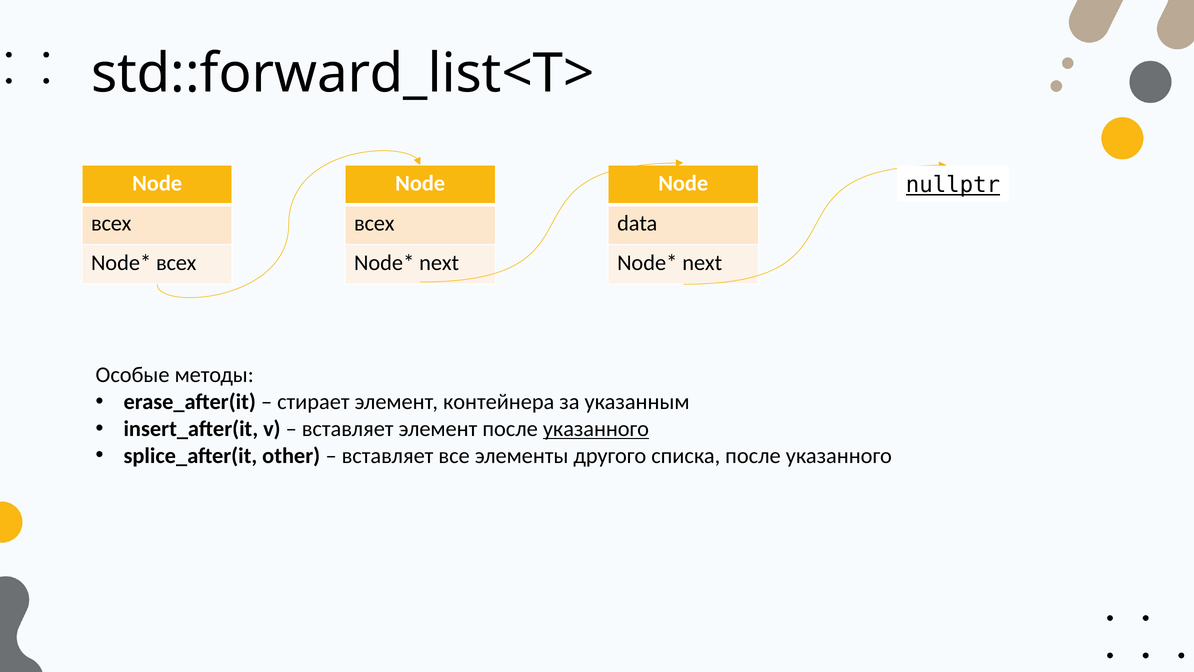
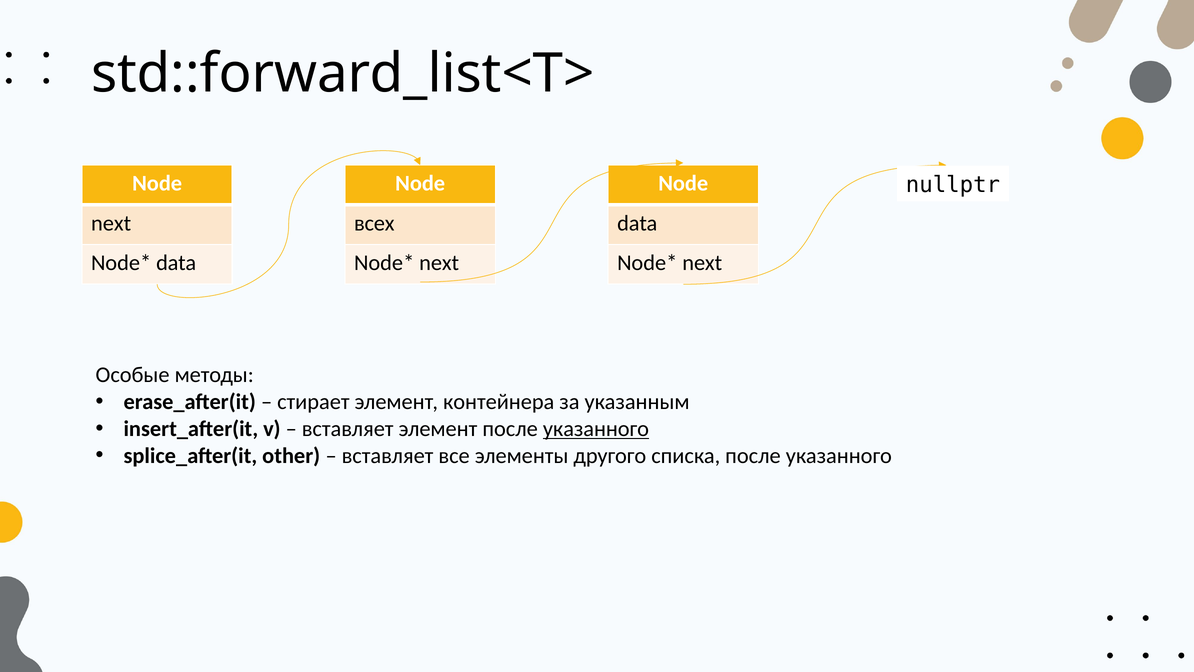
nullptr underline: present -> none (953, 185)
всех: всех -> next (111, 223)
всех: всех -> data (176, 263)
